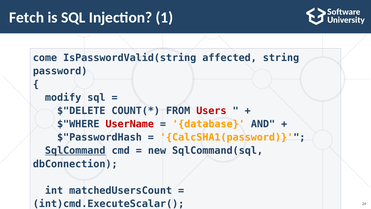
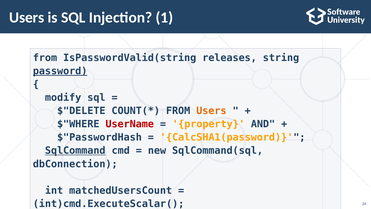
Fetch: Fetch -> Users (27, 18)
come: come -> from (45, 58)
affected: affected -> releases (230, 58)
password underline: none -> present (60, 71)
Users colour: red -> orange (211, 111)
database: database -> property (208, 124)
